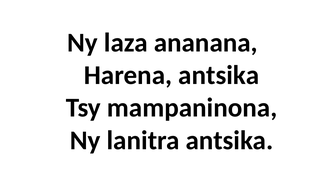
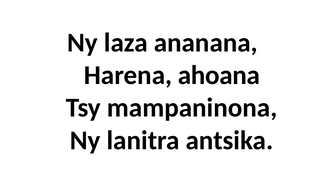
Harena antsika: antsika -> ahoana (219, 75)
